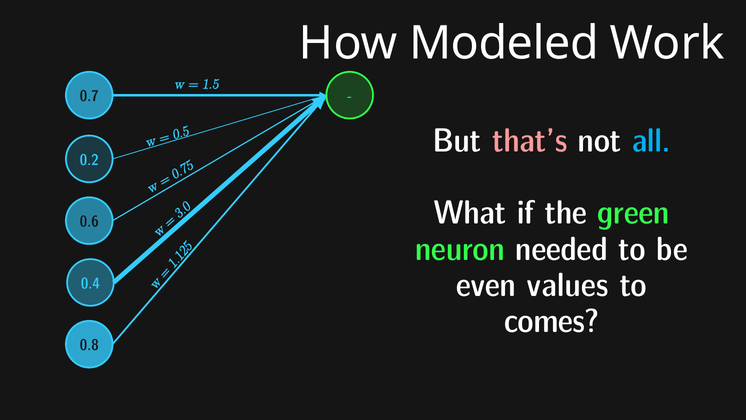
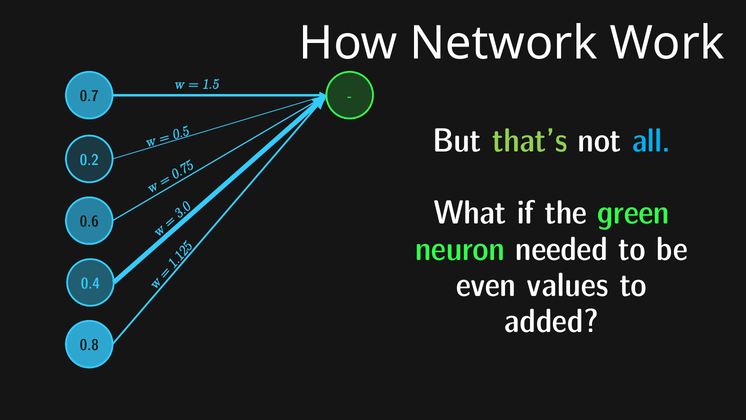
Modeled: Modeled -> Network (504, 43)
that’s colour: pink -> light green (530, 140)
comes: comes -> added (551, 321)
